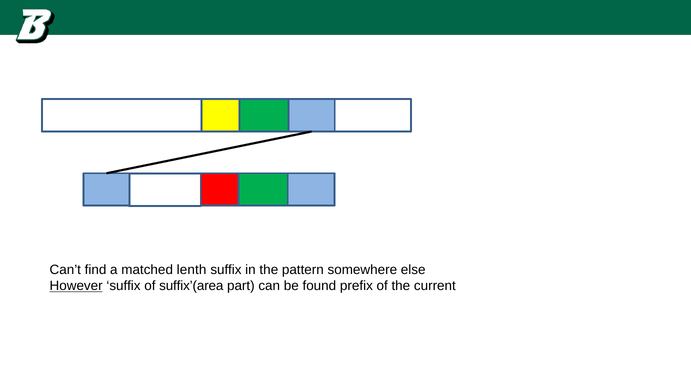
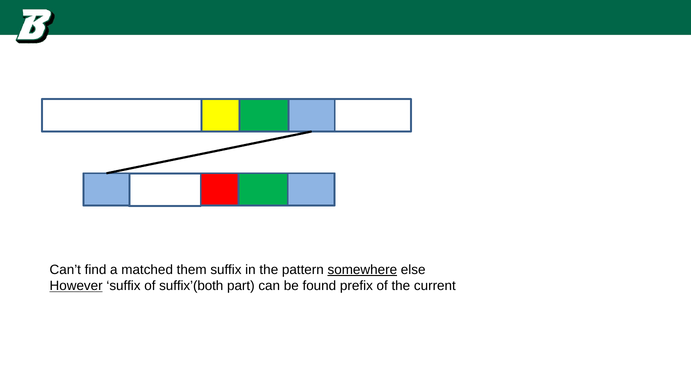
lenth: lenth -> them (192, 270)
somewhere underline: none -> present (362, 270)
suffix’(area: suffix’(area -> suffix’(both (191, 286)
